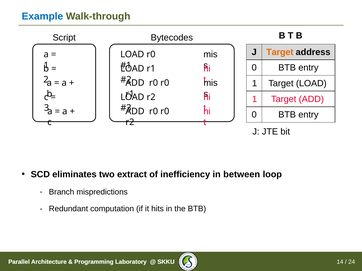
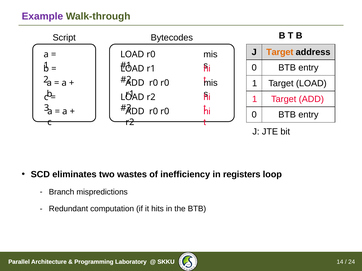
Example colour: blue -> purple (42, 16)
extract: extract -> wastes (132, 175)
between: between -> registers (242, 175)
